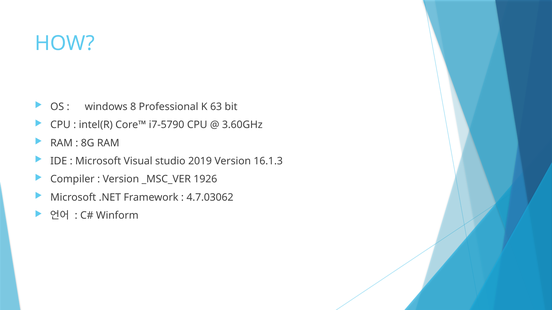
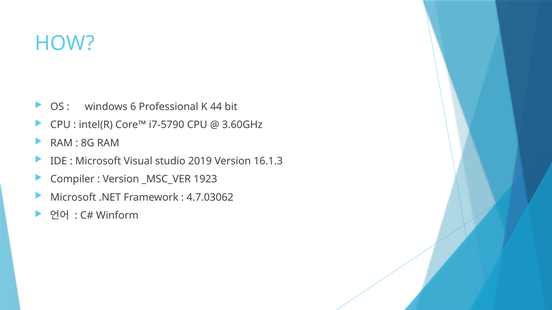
8: 8 -> 6 (133, 107)
63: 63 -> 44 (216, 107)
1926: 1926 -> 1923 (205, 180)
